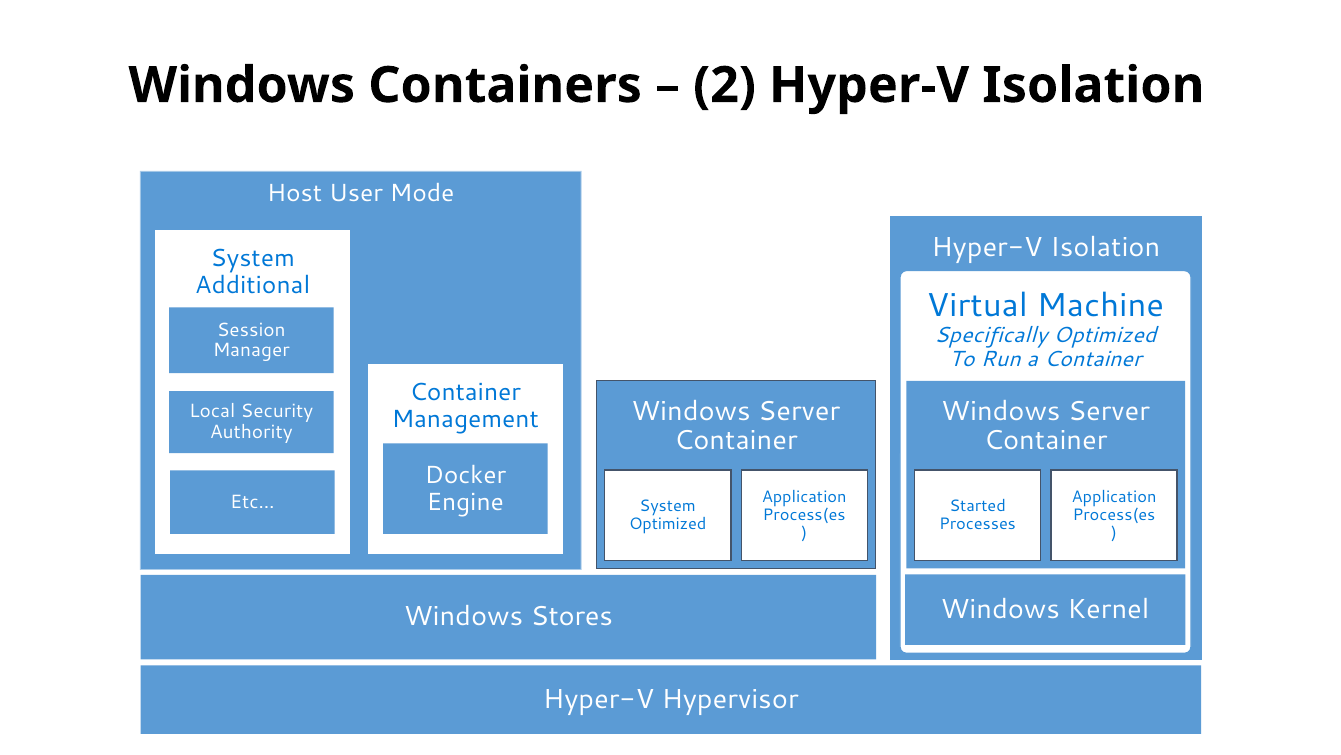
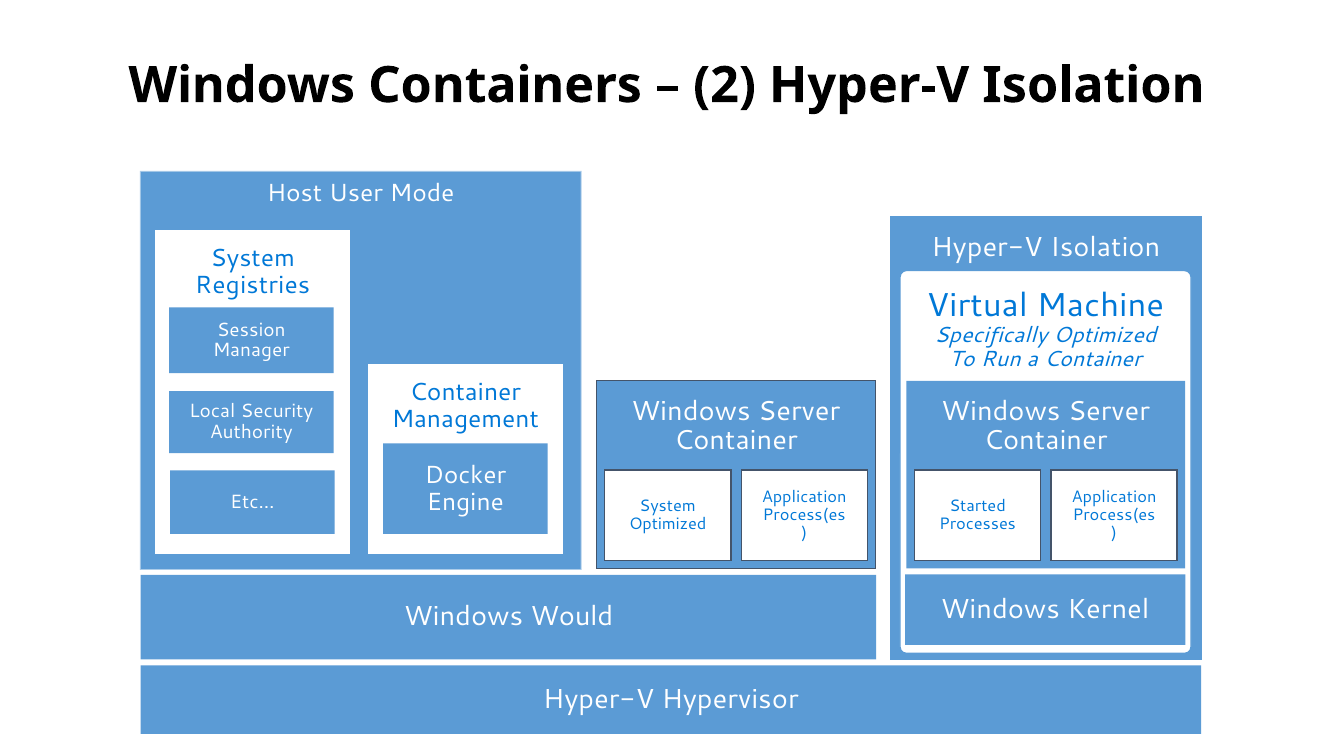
Additional: Additional -> Registries (253, 285)
Stores: Stores -> Would (572, 616)
